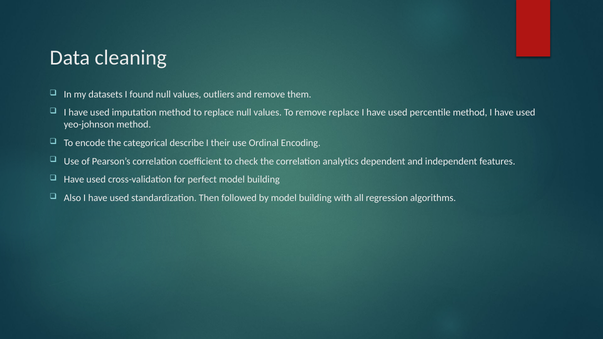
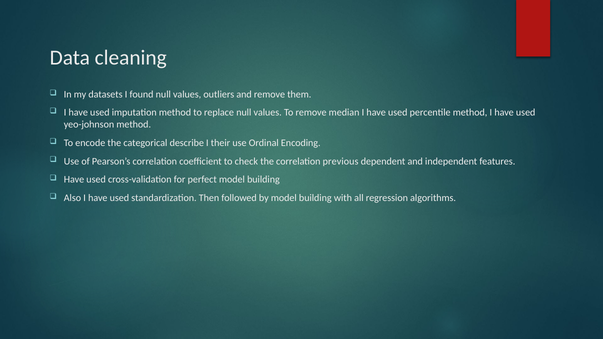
remove replace: replace -> median (344, 113)
analytics: analytics -> previous (341, 161)
